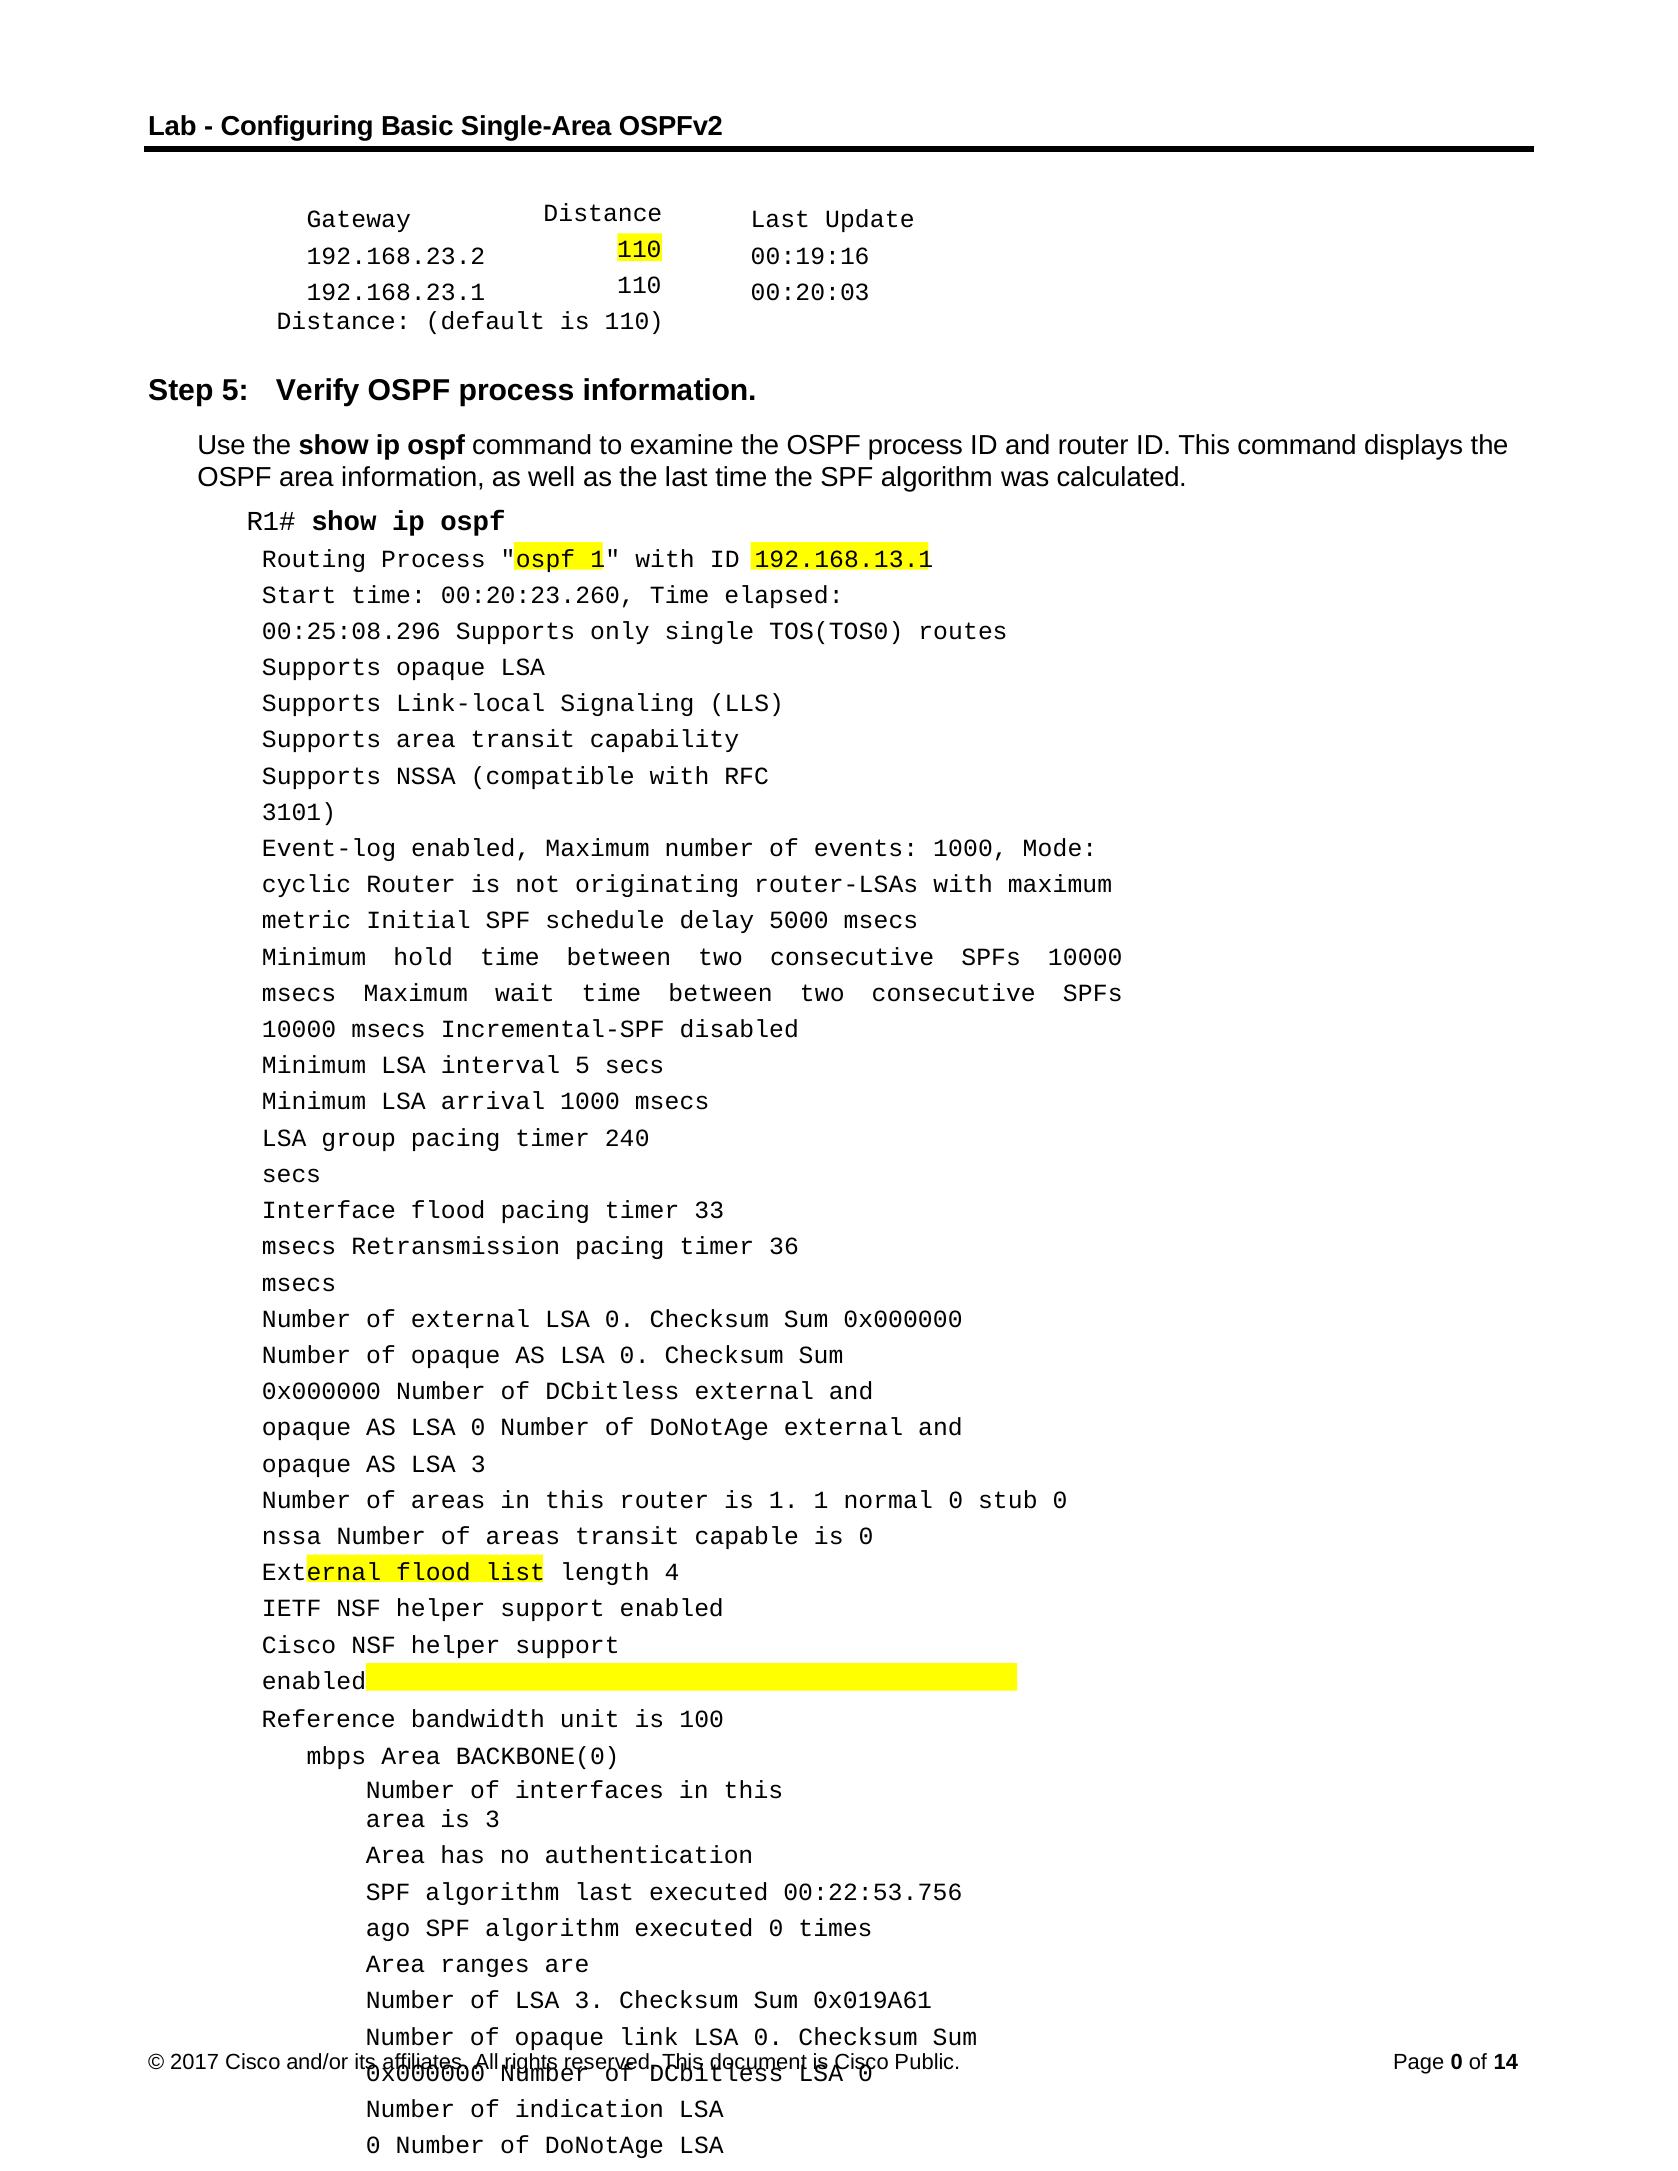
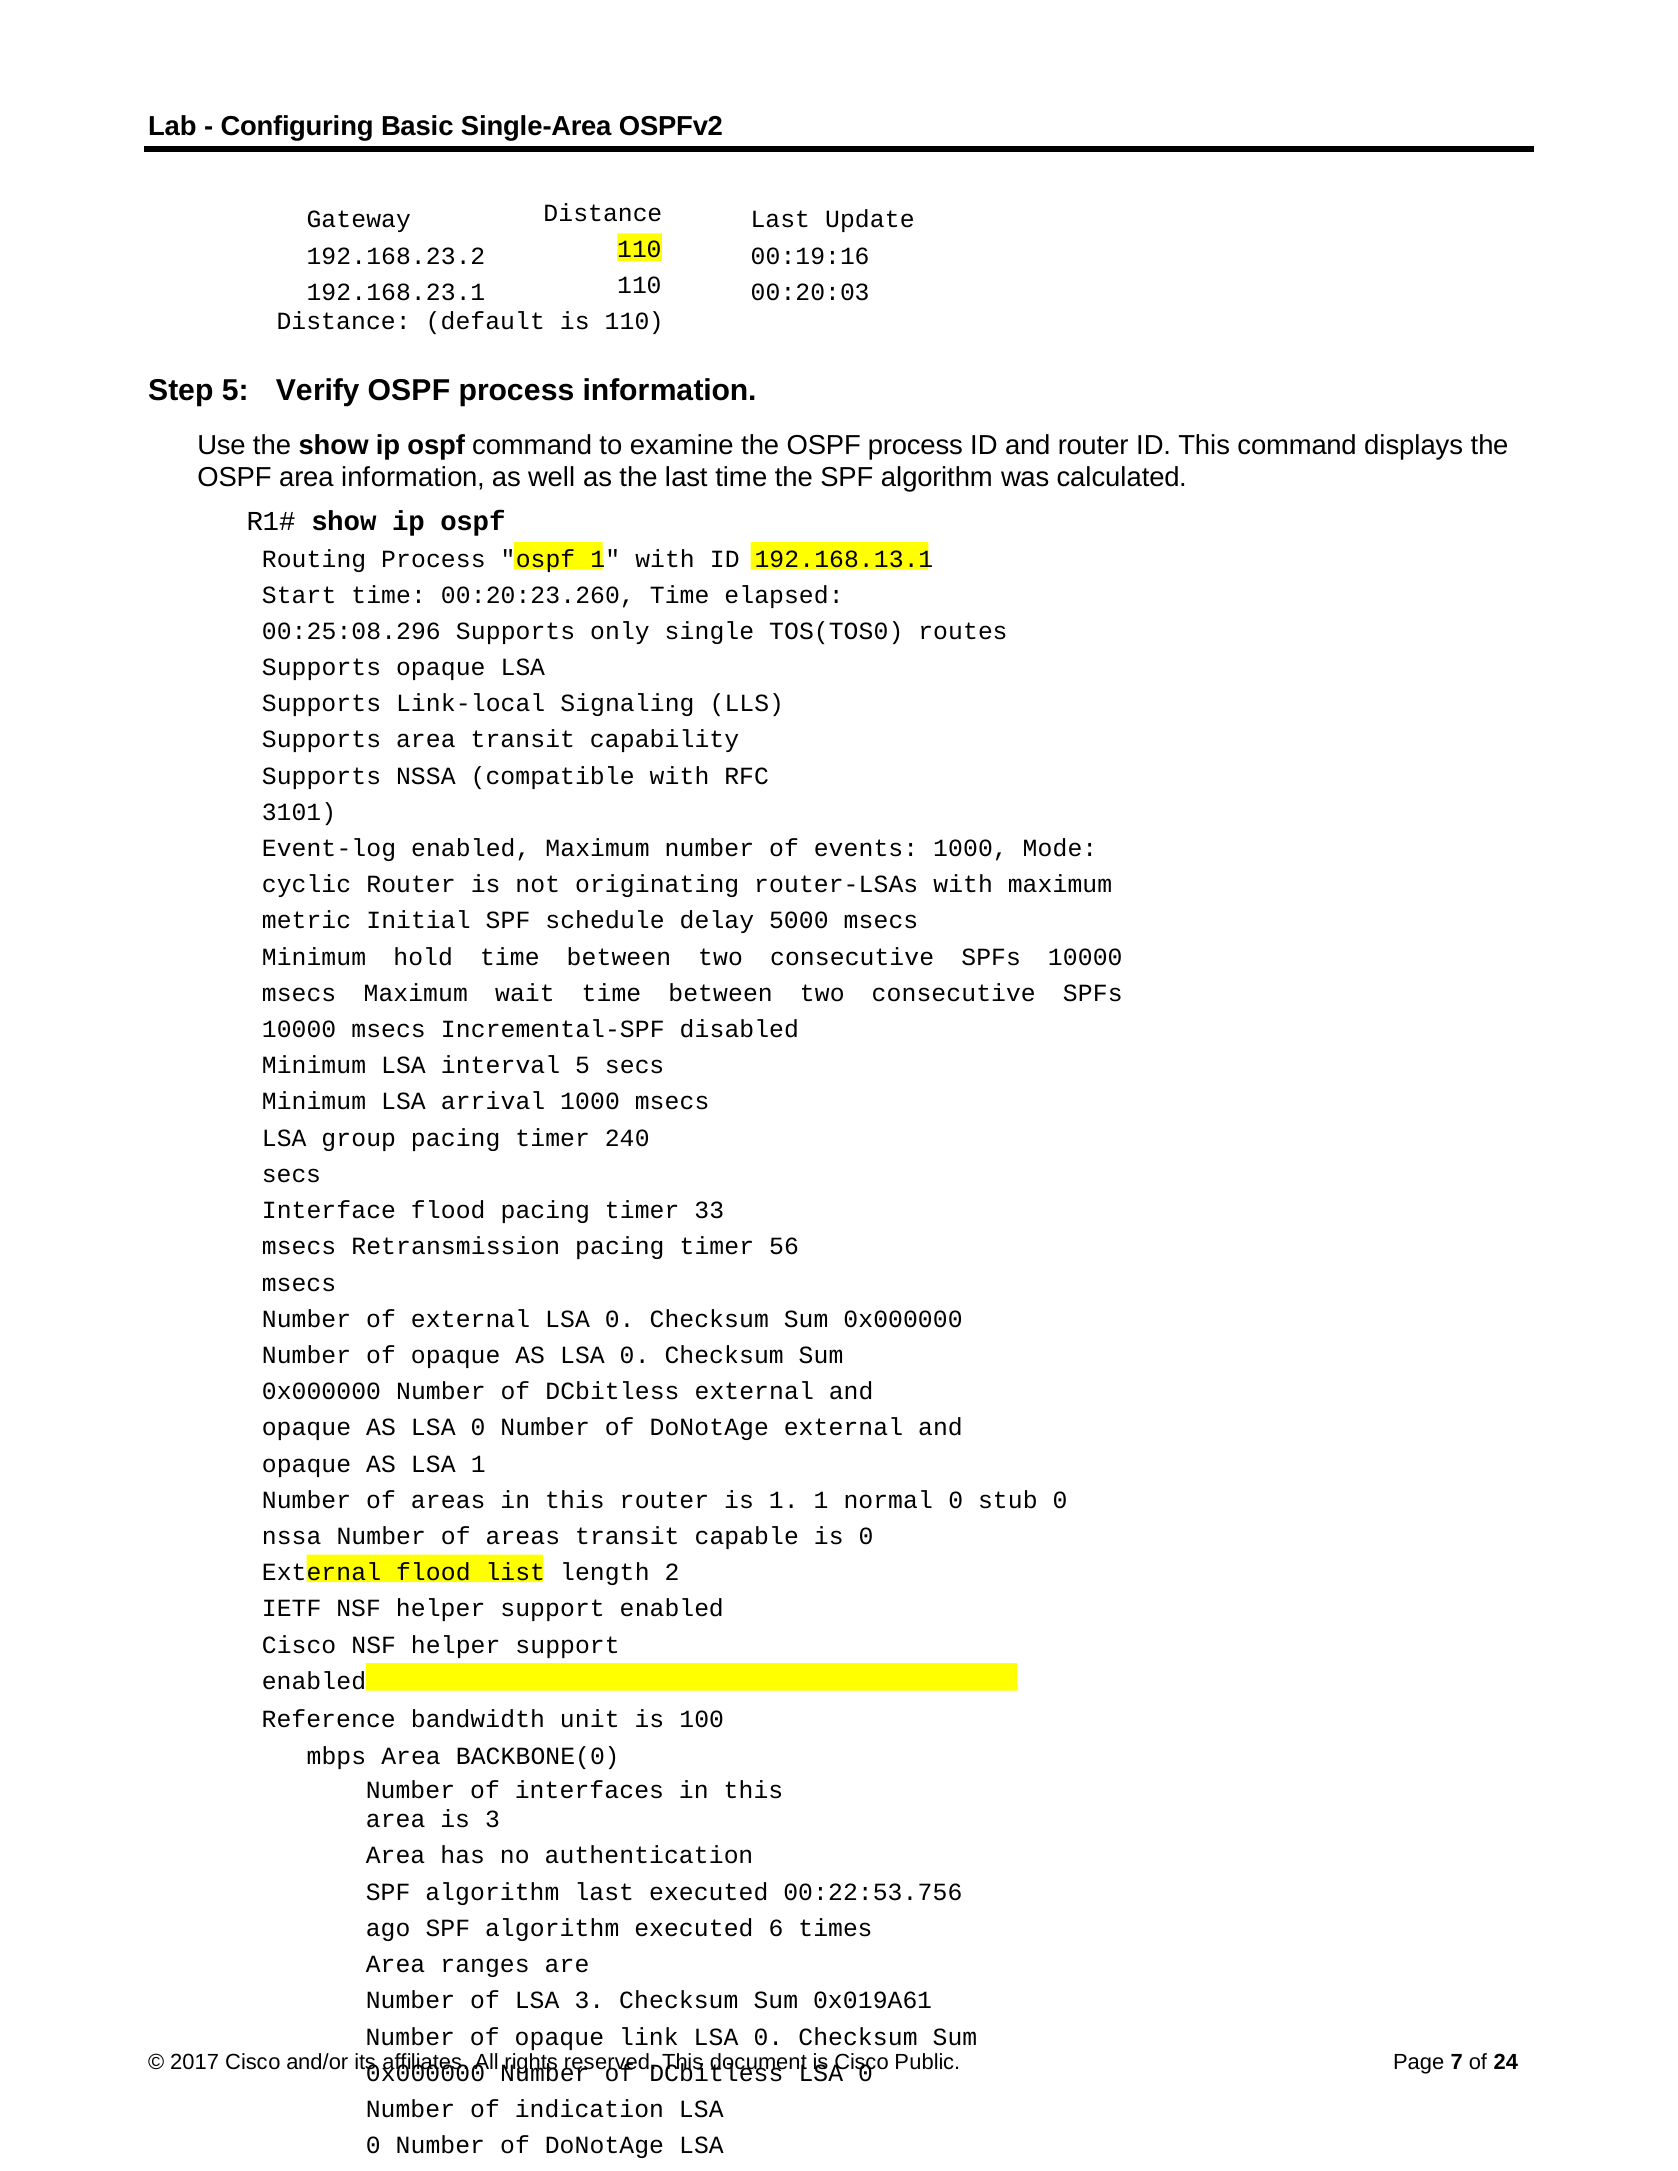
36: 36 -> 56 (784, 1247)
AS LSA 3: 3 -> 1 (478, 1464)
4: 4 -> 2 (672, 1573)
executed 0: 0 -> 6 (776, 1929)
Page 0: 0 -> 7 (1457, 2063)
14: 14 -> 24 (1506, 2063)
